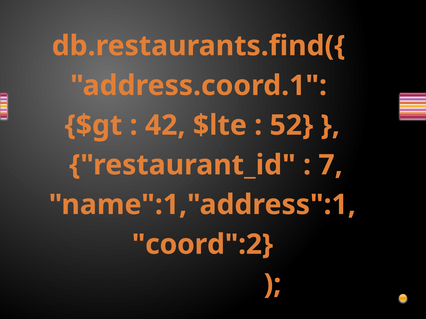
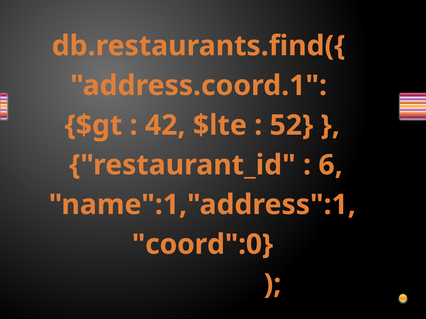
7: 7 -> 6 (331, 165)
coord":2: coord":2 -> coord":0 (202, 245)
